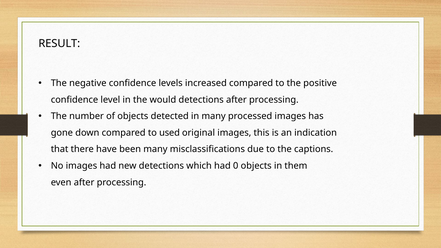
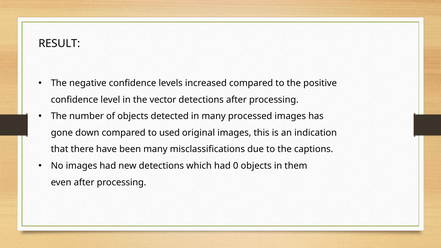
would: would -> vector (163, 100)
